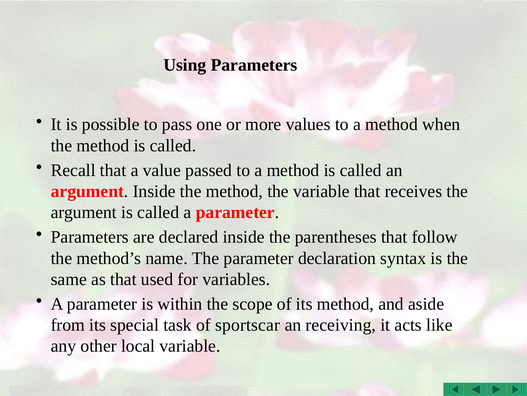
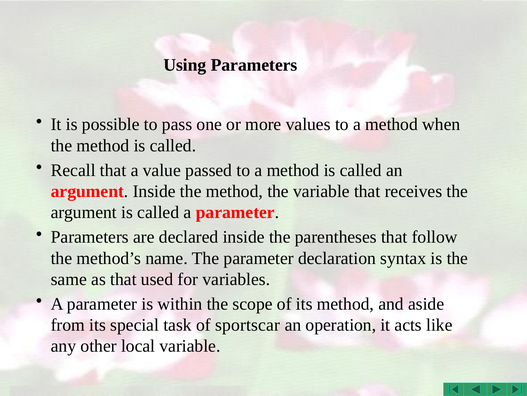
receiving: receiving -> operation (341, 324)
